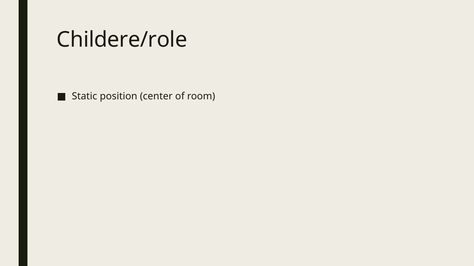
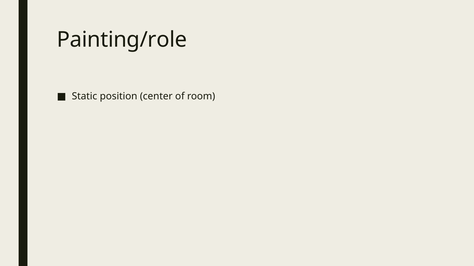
Childere/role: Childere/role -> Painting/role (122, 40)
